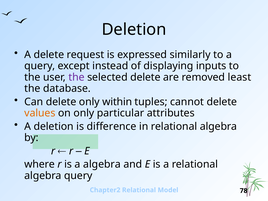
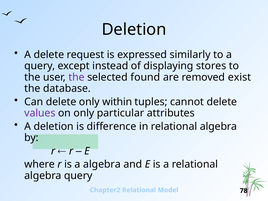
inputs: inputs -> stores (211, 66)
selected delete: delete -> found (145, 77)
least: least -> exist (239, 77)
values colour: orange -> purple (40, 113)
